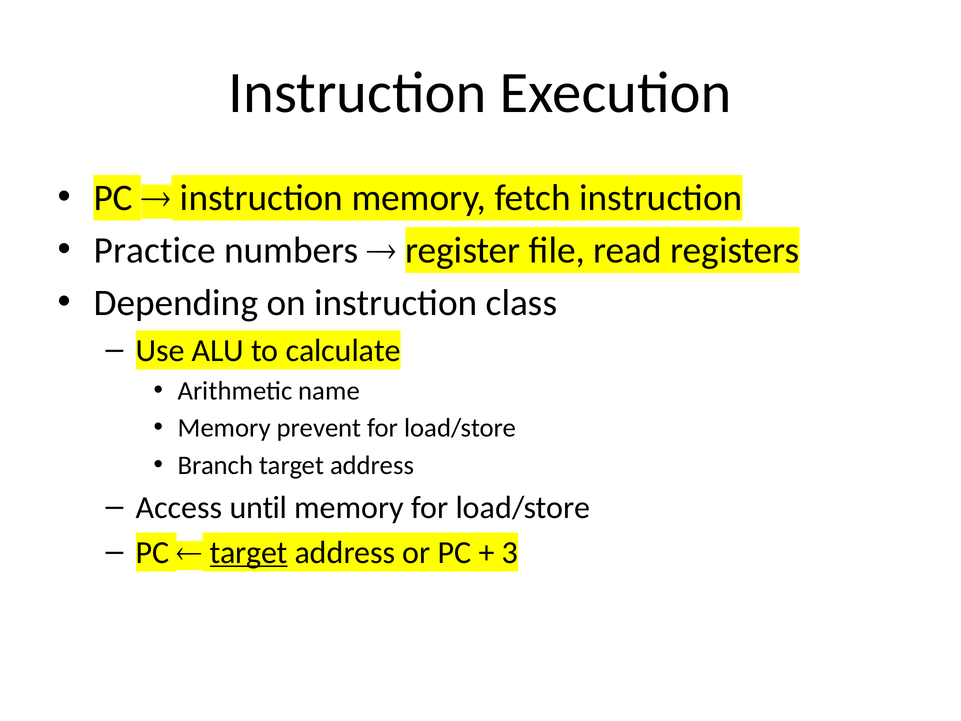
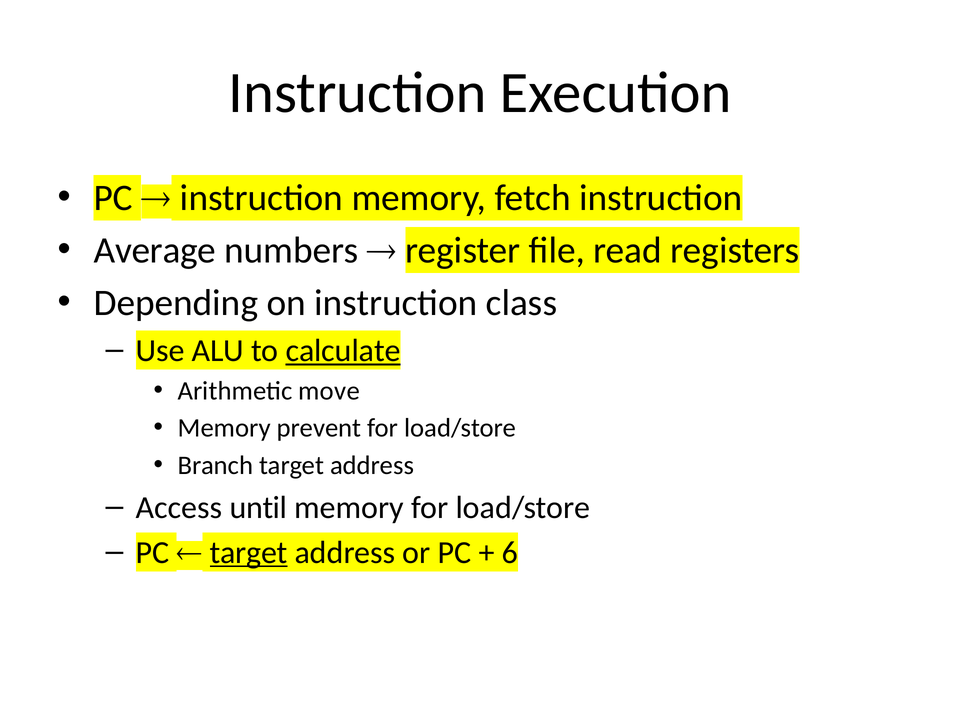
Practice: Practice -> Average (155, 250)
calculate underline: none -> present (343, 350)
name: name -> move (329, 391)
3: 3 -> 6 (510, 552)
